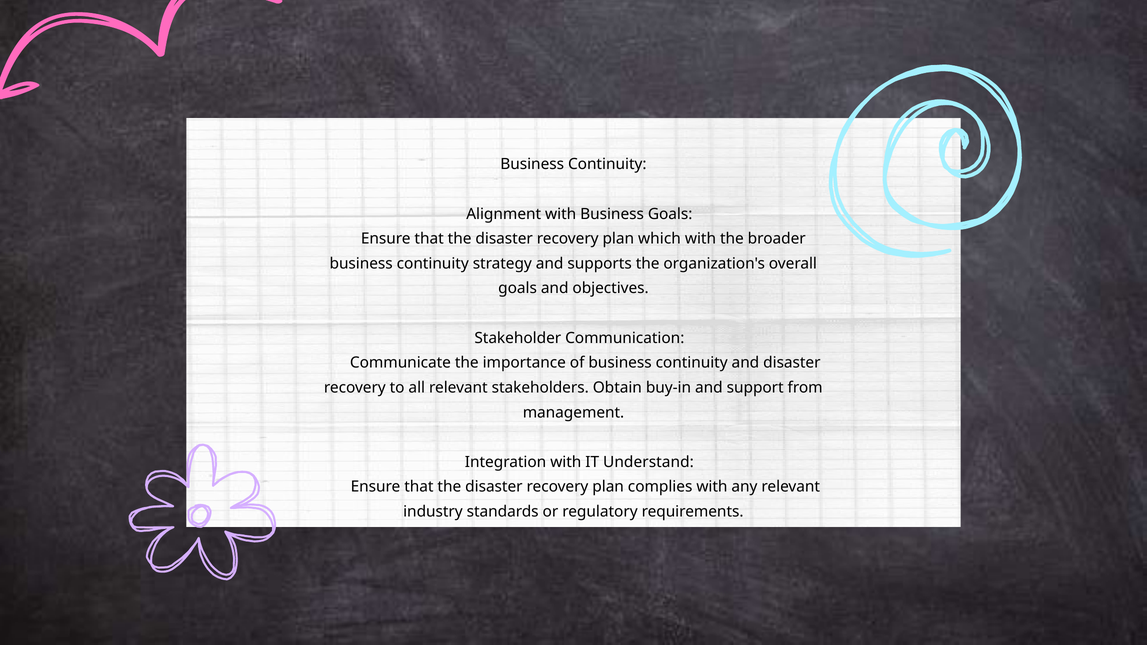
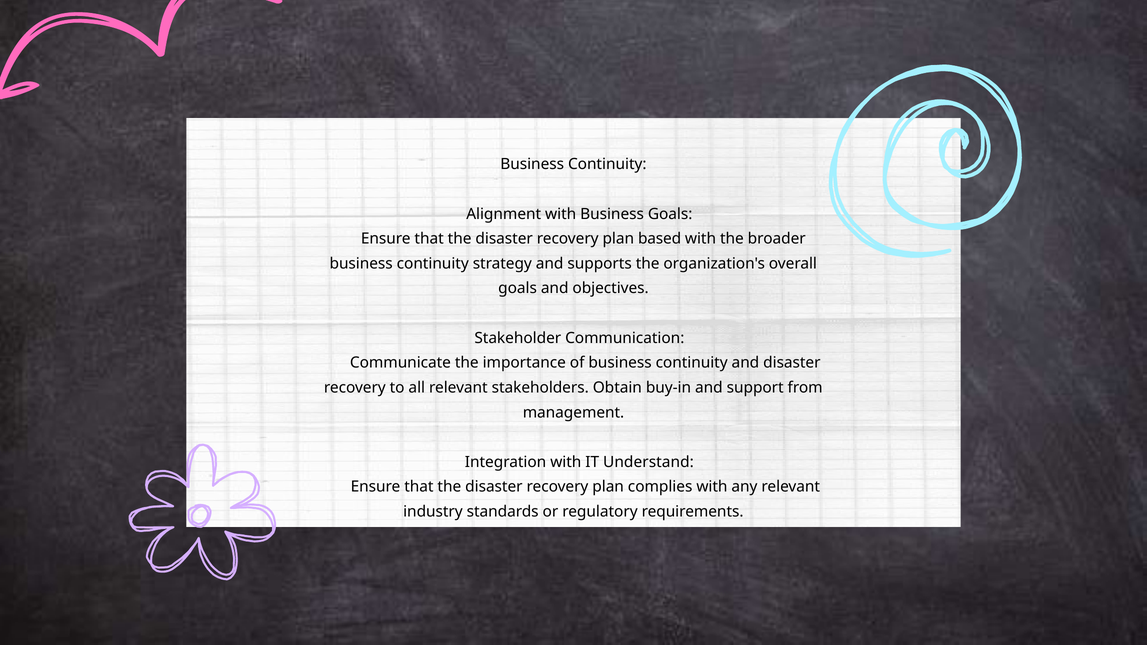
which: which -> based (660, 239)
